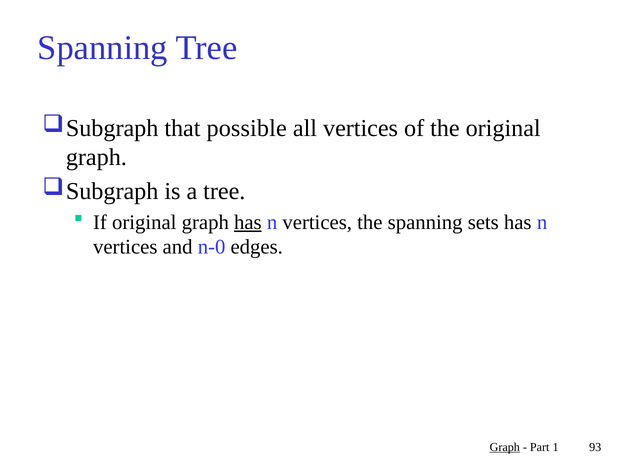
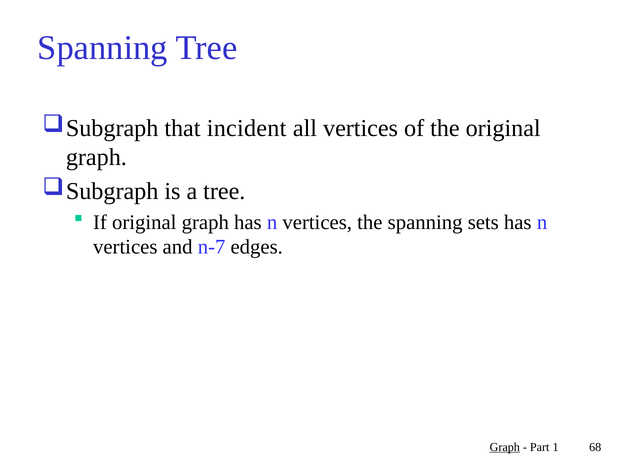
possible: possible -> incident (247, 128)
has underline: present -> none (248, 222)
n-0: n-0 -> n-7 (212, 247)
93: 93 -> 68 (595, 447)
